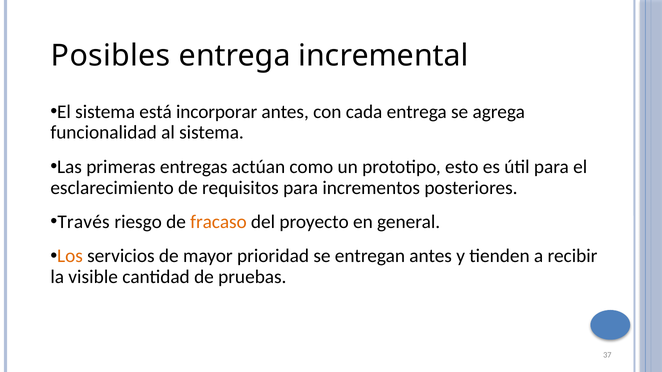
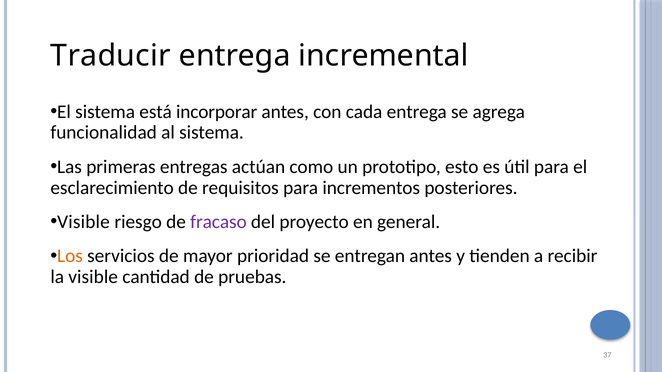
Posibles: Posibles -> Traducir (111, 56)
Través: Través -> Visible (83, 222)
fracaso colour: orange -> purple (218, 222)
